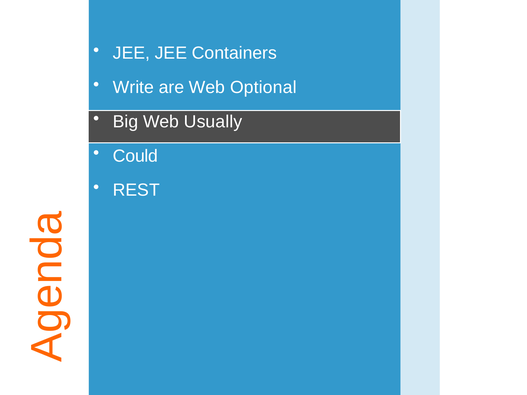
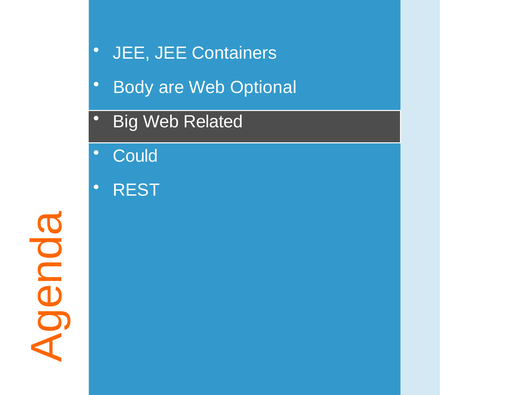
Write: Write -> Body (133, 87)
Usually: Usually -> Related (213, 122)
